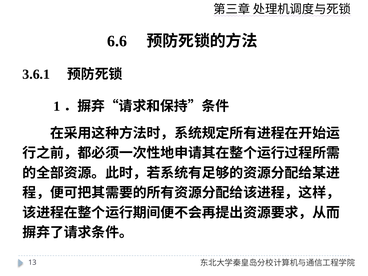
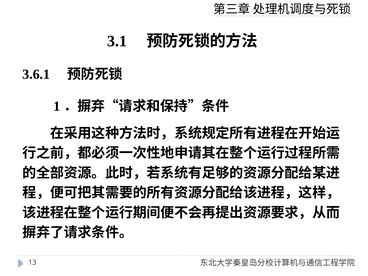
6.6: 6.6 -> 3.1 (117, 41)
